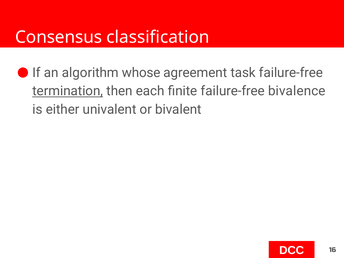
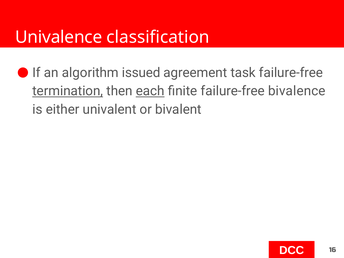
Consensus: Consensus -> Univalence (59, 37)
whose: whose -> issued (141, 73)
each underline: none -> present (150, 91)
